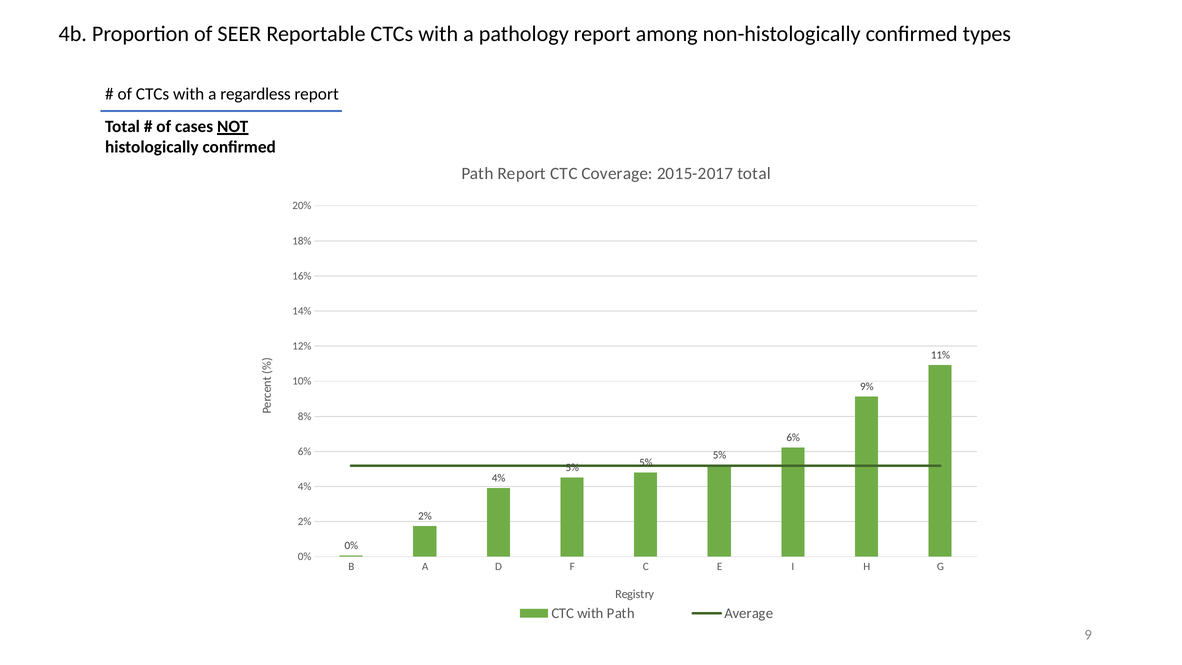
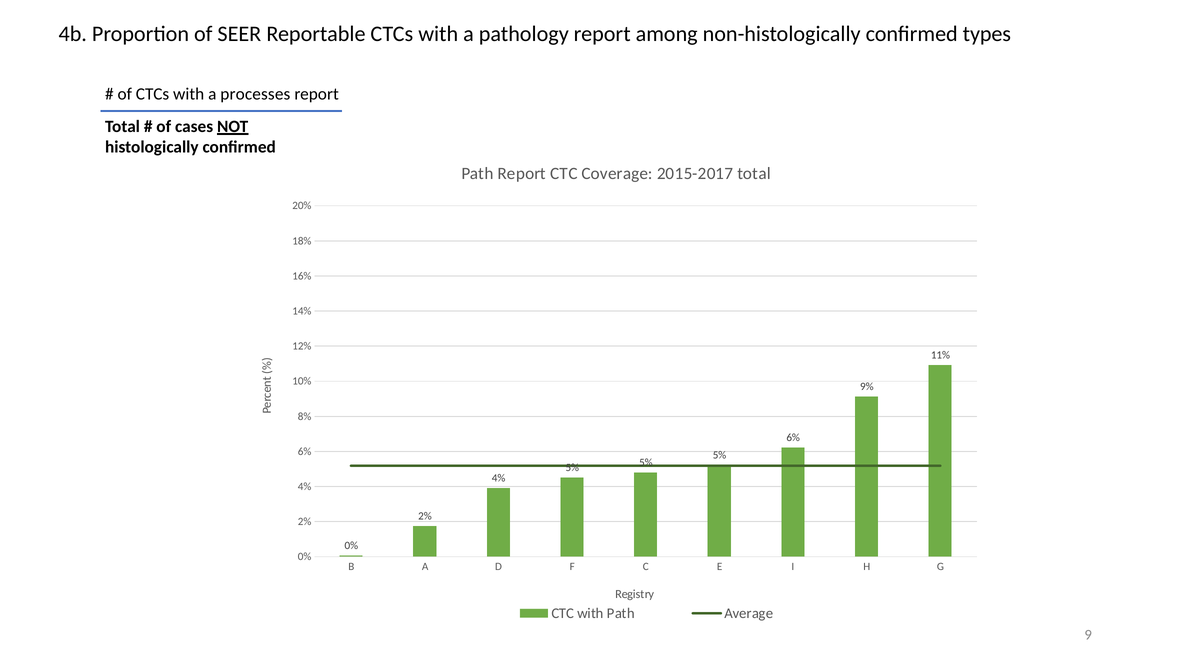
regardless: regardless -> processes (255, 94)
